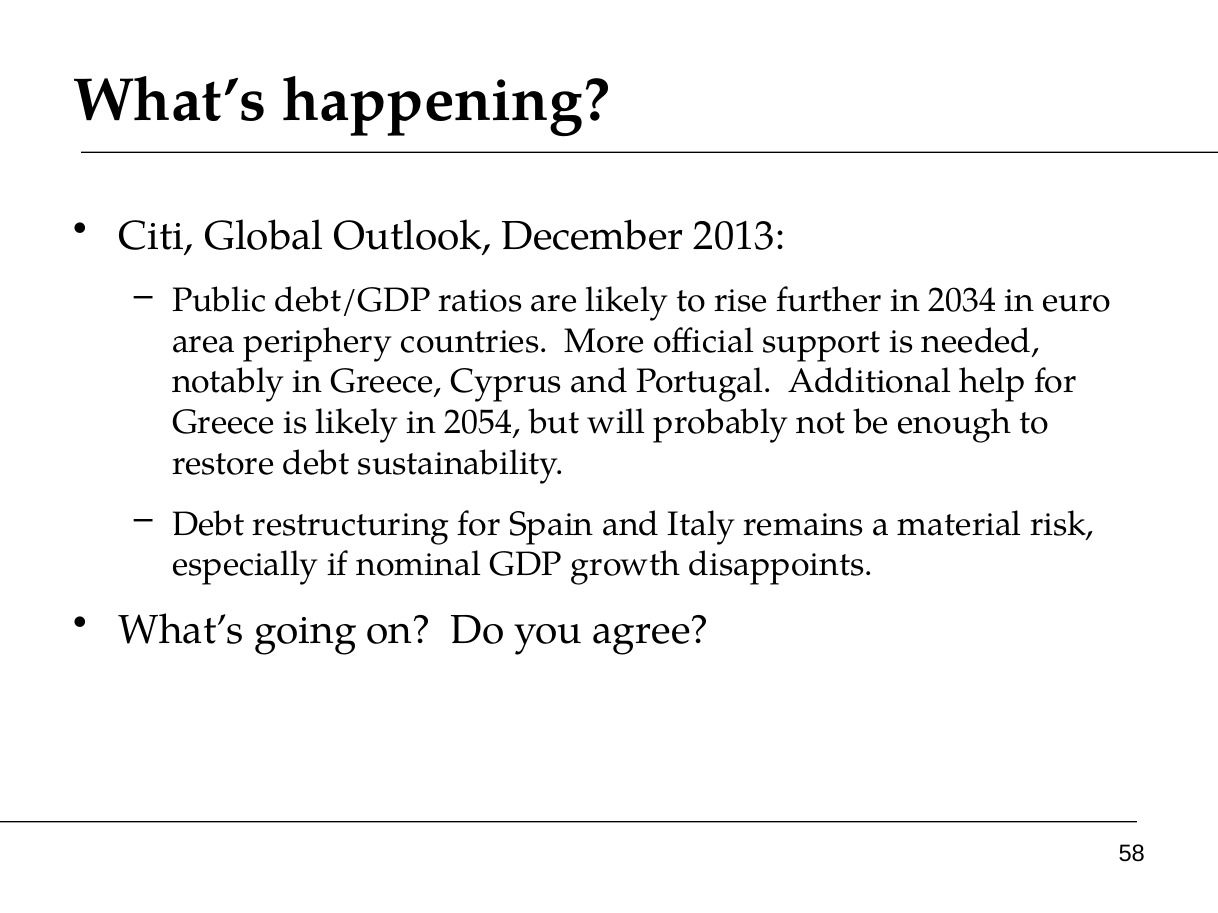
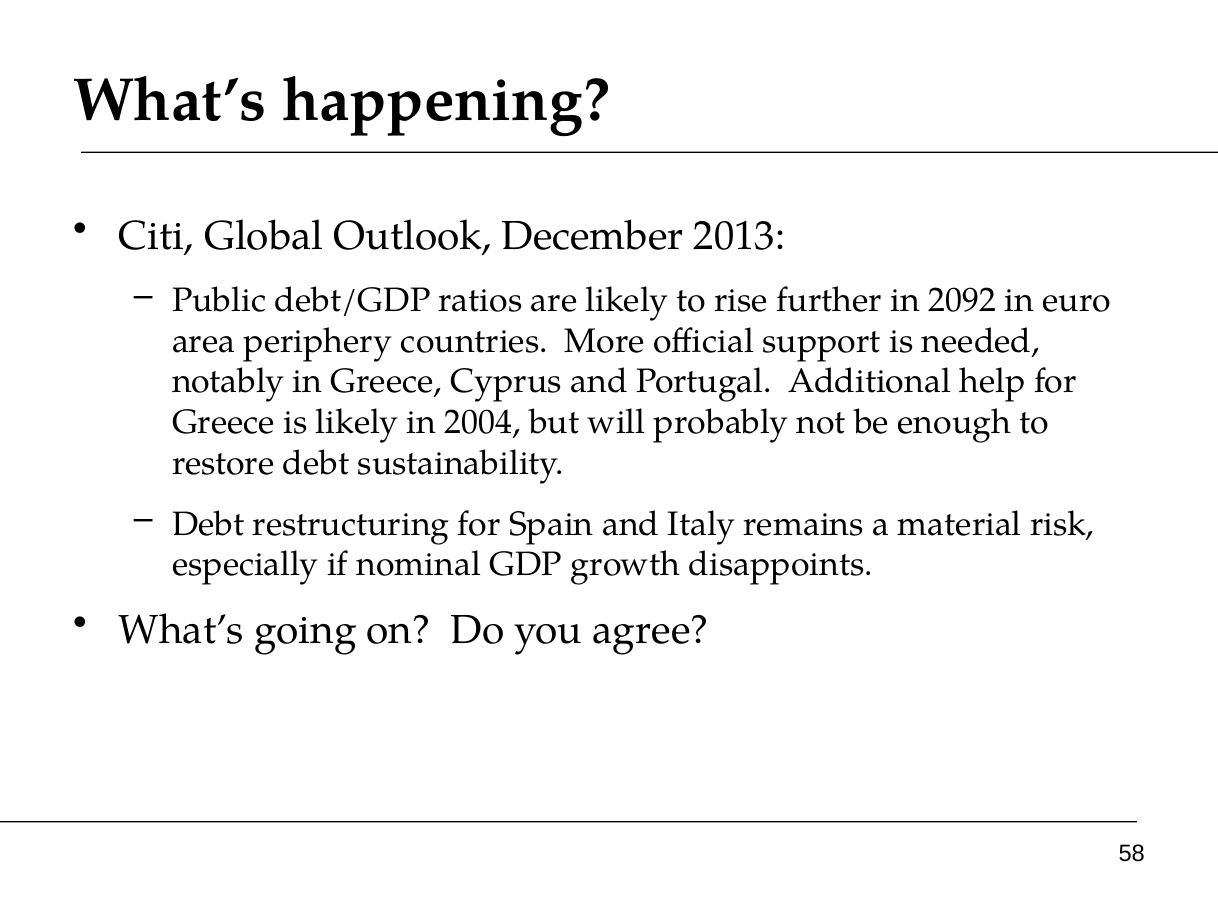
2034: 2034 -> 2092 (962, 301)
2054: 2054 -> 2004 (483, 423)
